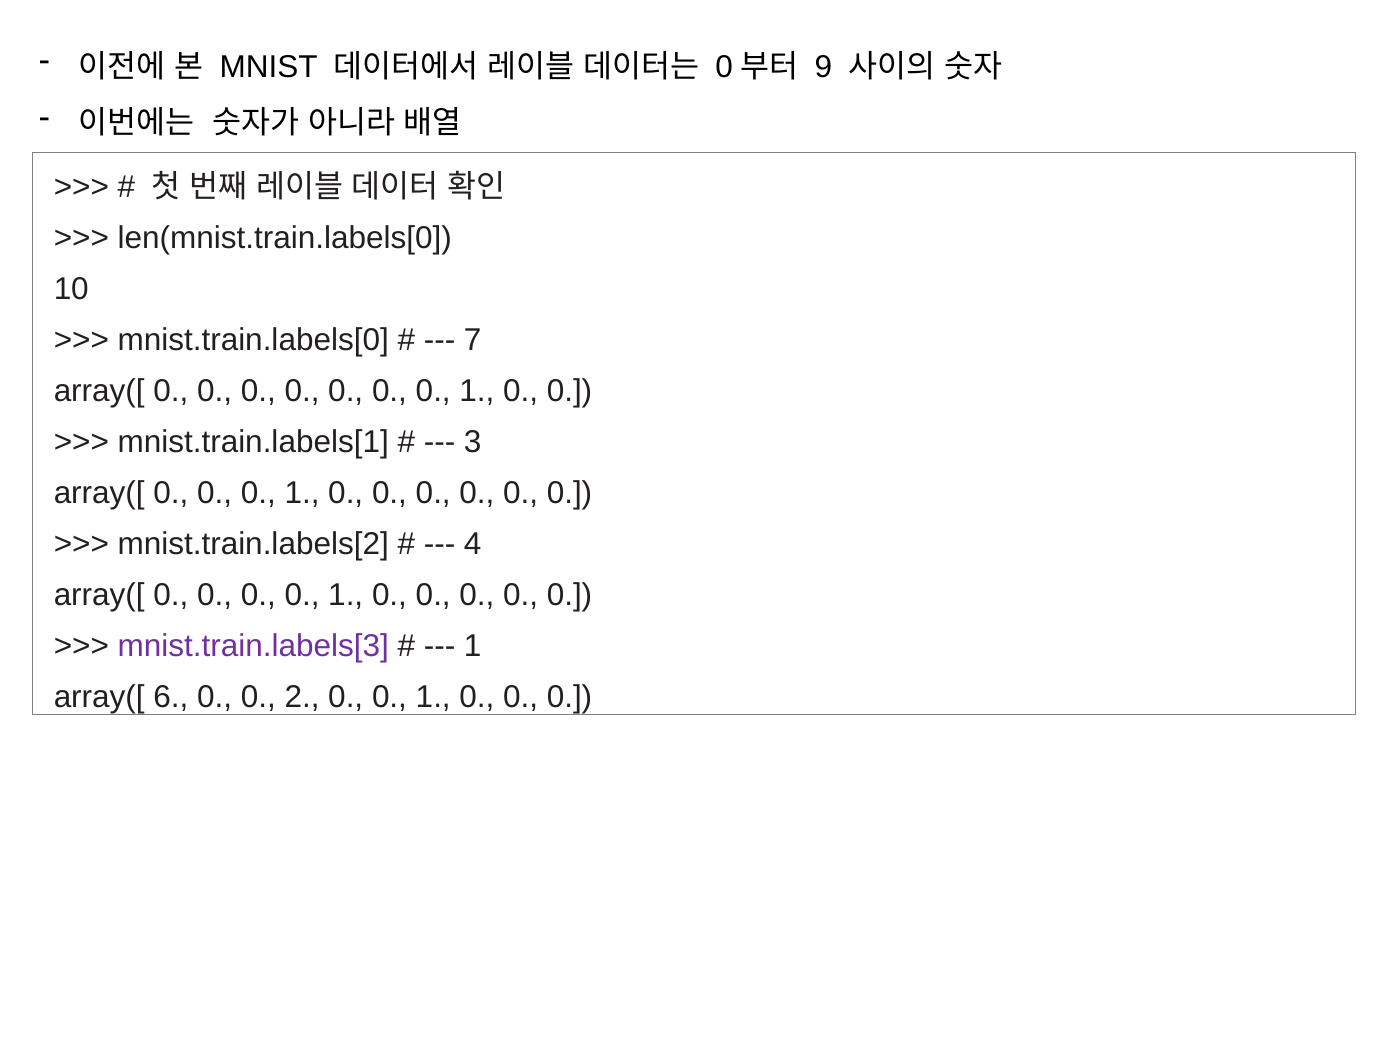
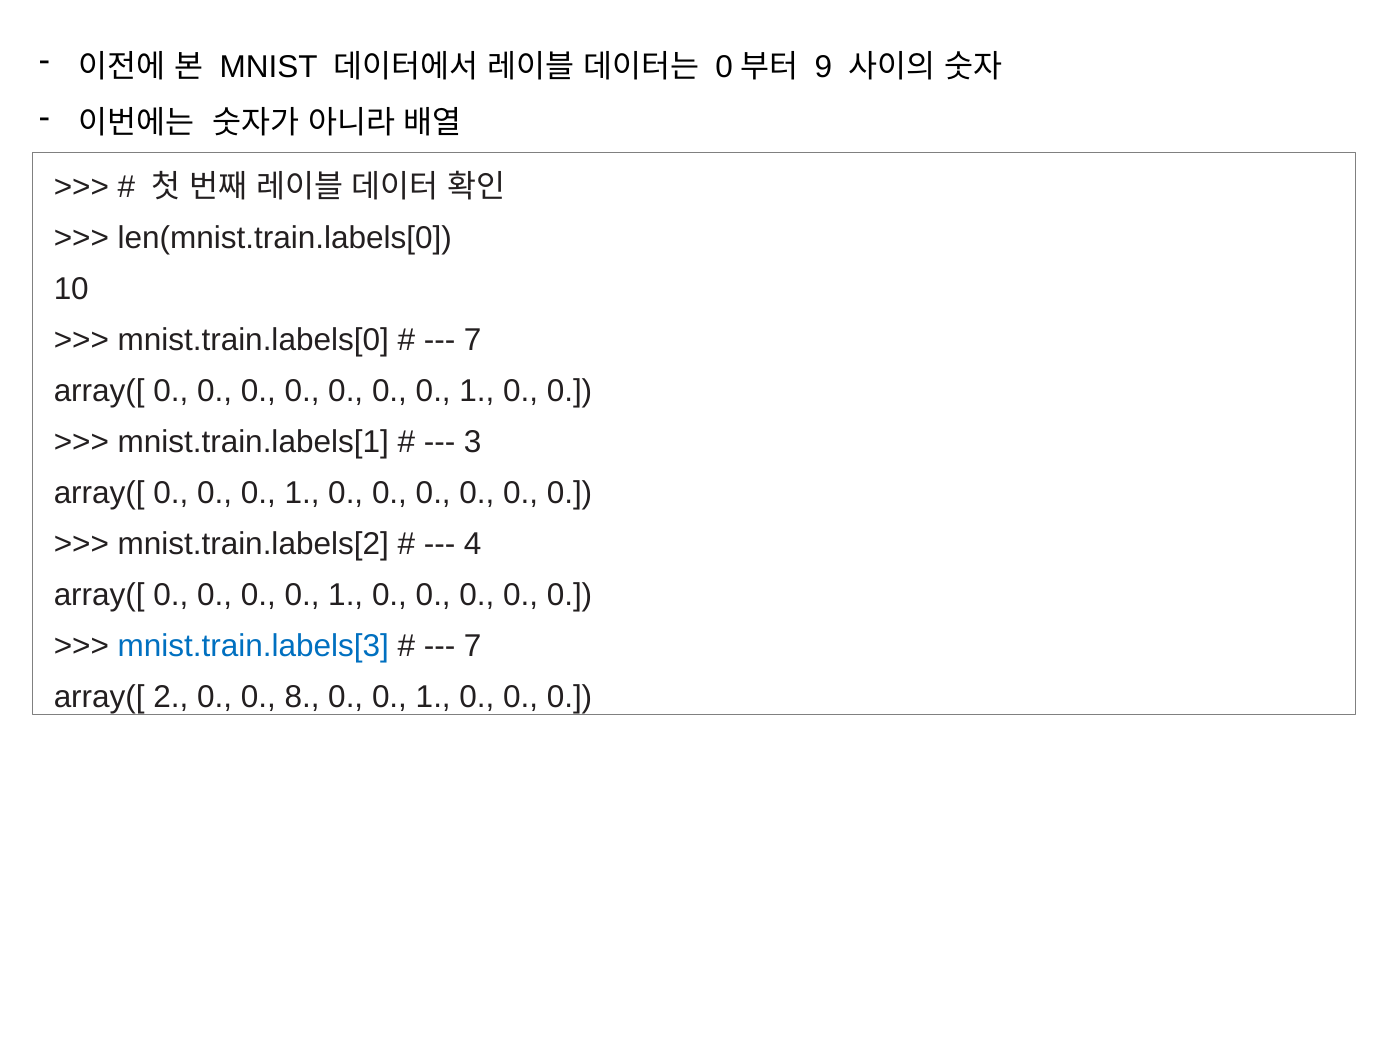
mnist.train.labels[3 colour: purple -> blue (253, 646)
1: 1 -> 7 (473, 646)
6: 6 -> 2 (171, 697)
2: 2 -> 8 (302, 697)
